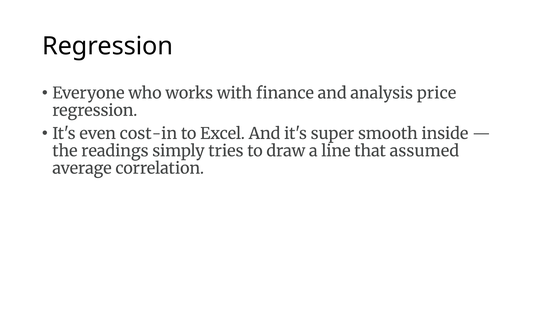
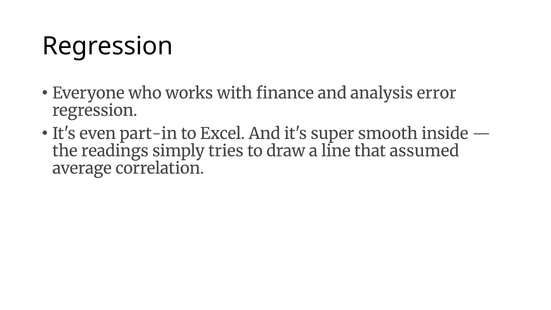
price: price -> error (437, 93)
cost-in: cost-in -> part-in (148, 134)
